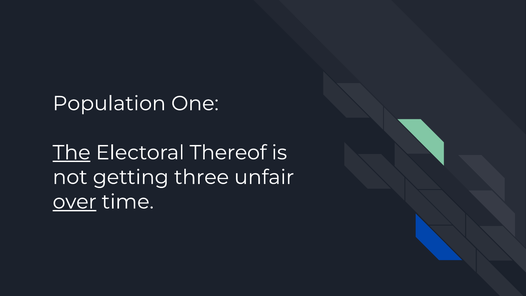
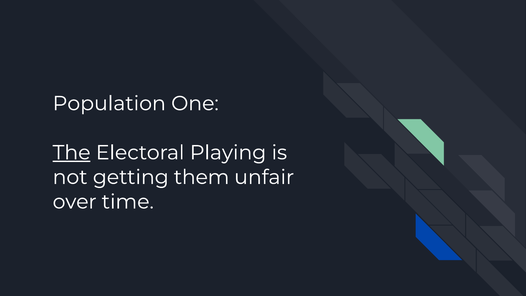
Thereof: Thereof -> Playing (228, 153)
three: three -> them (202, 177)
over underline: present -> none (75, 202)
